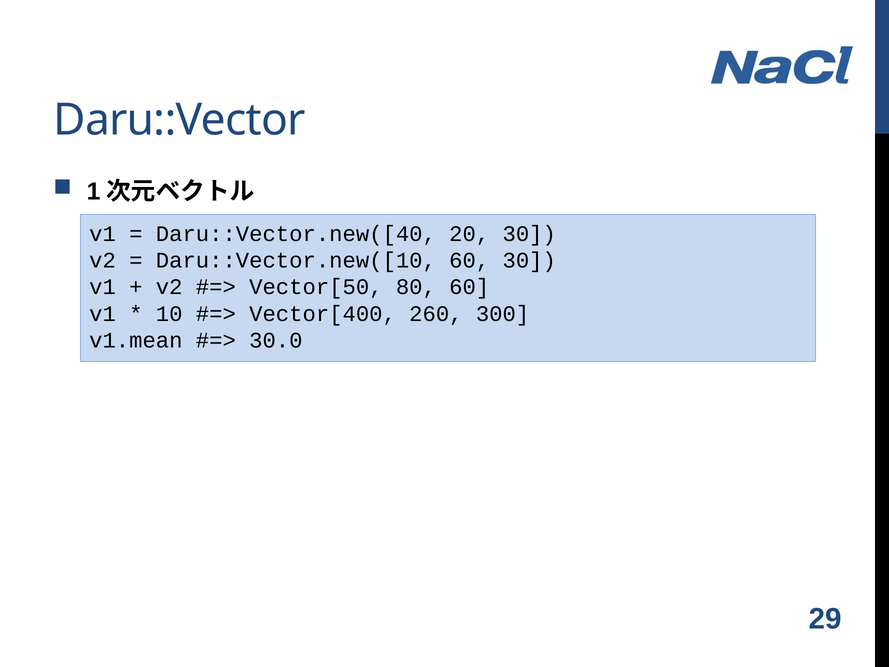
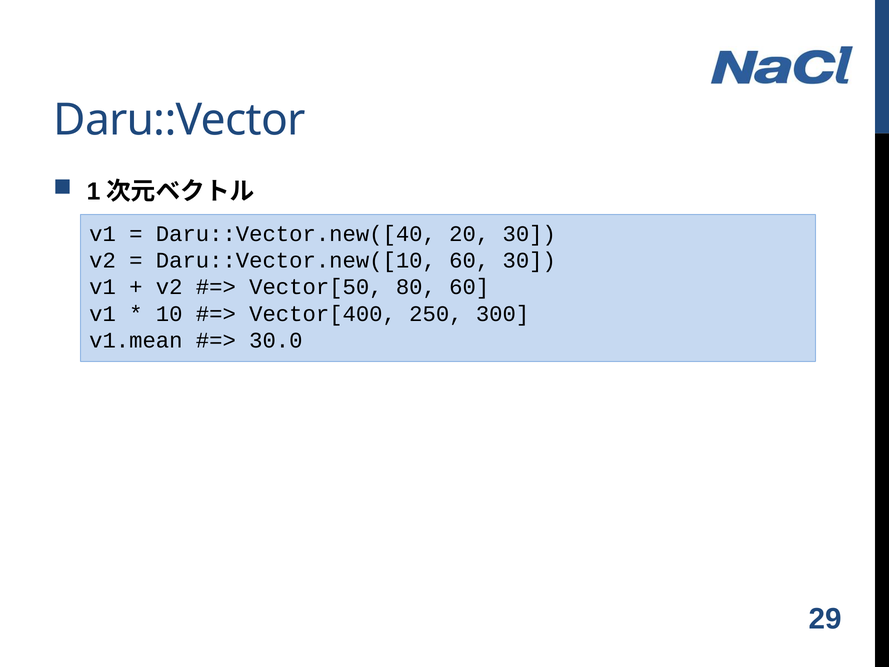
260: 260 -> 250 (436, 314)
